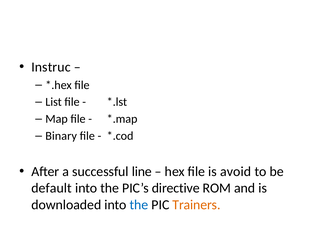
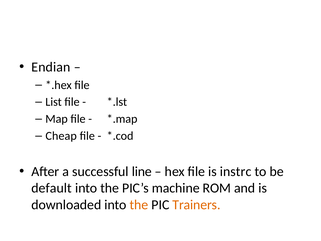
Instruc: Instruc -> Endian (51, 67)
Binary: Binary -> Cheap (61, 136)
avoid: avoid -> instrc (236, 171)
directive: directive -> machine (176, 188)
the colour: blue -> orange (139, 204)
